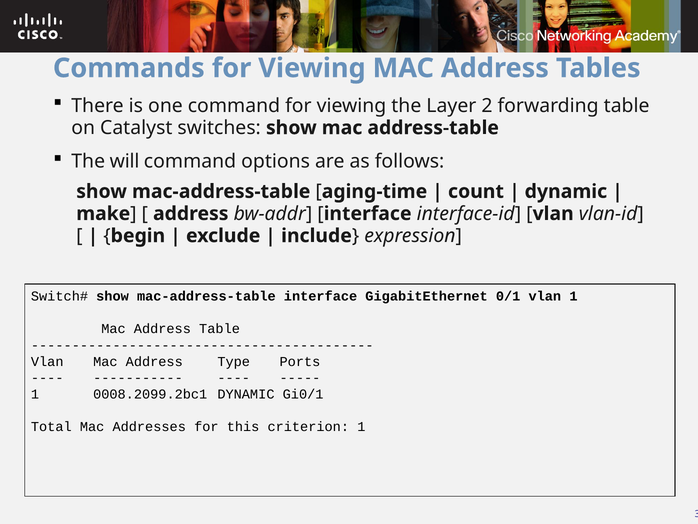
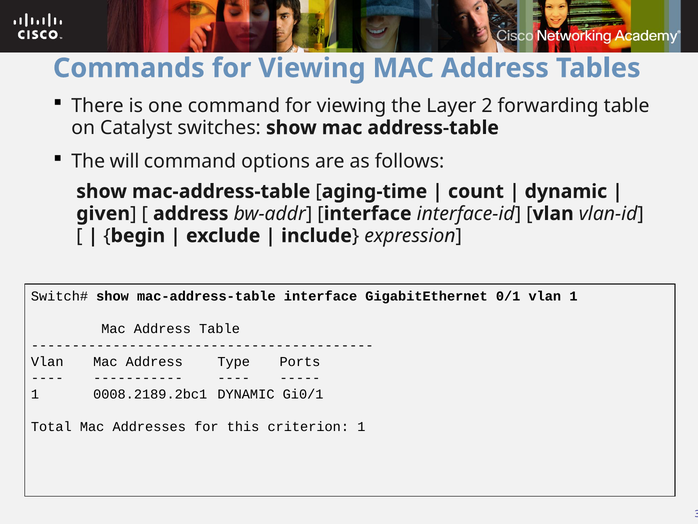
make: make -> given (103, 213)
0008.2099.2bc1: 0008.2099.2bc1 -> 0008.2189.2bc1 (150, 394)
